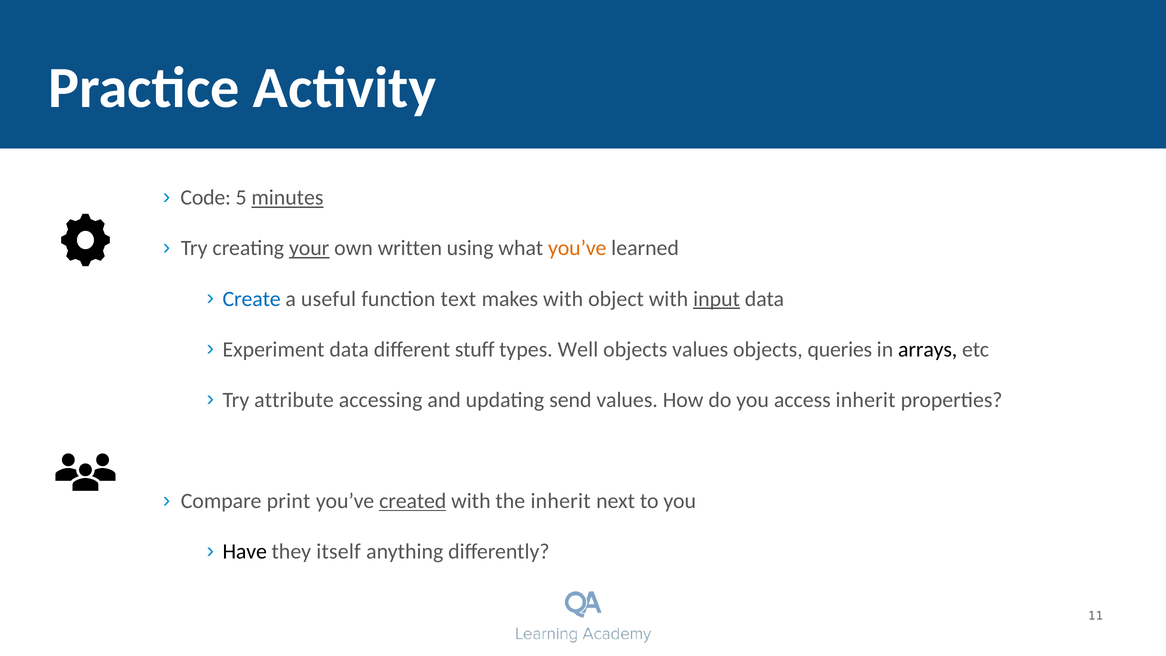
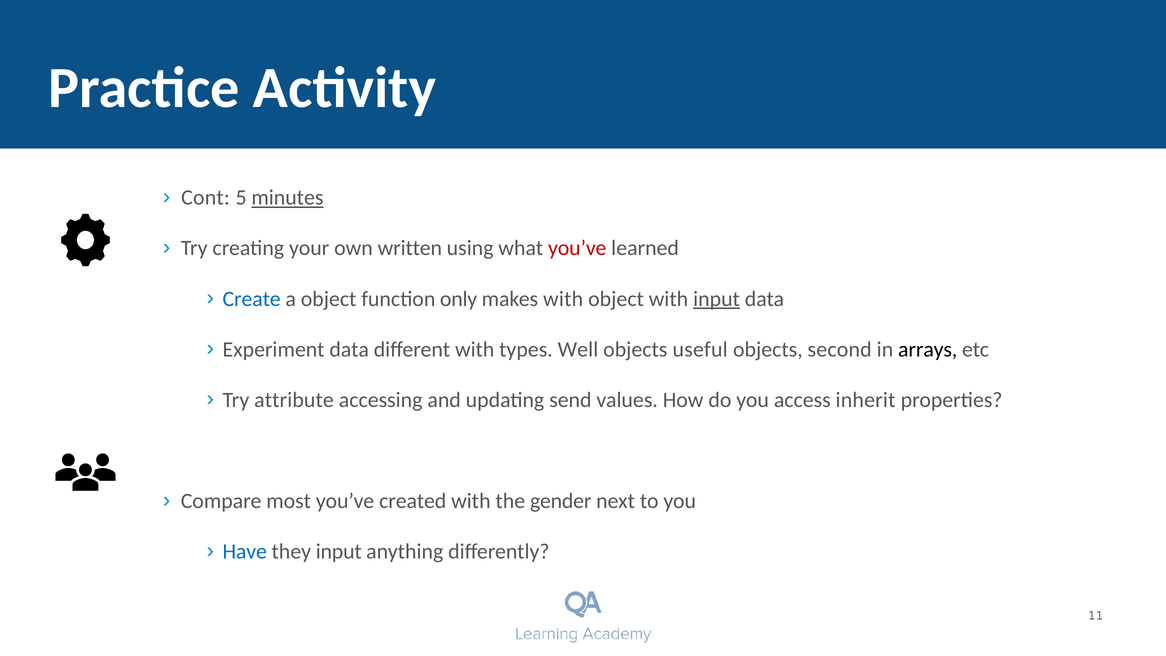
Code: Code -> Cont (205, 198)
your underline: present -> none (309, 248)
you’ve colour: orange -> red (577, 248)
a useful: useful -> object (329, 299)
text: text -> only (459, 299)
different stuff: stuff -> with (475, 349)
objects values: values -> useful (700, 349)
queries: queries -> second (840, 349)
print: print -> most (289, 501)
created underline: present -> none (413, 501)
the inherit: inherit -> gender (561, 501)
Have colour: black -> blue (245, 551)
they itself: itself -> input (339, 551)
